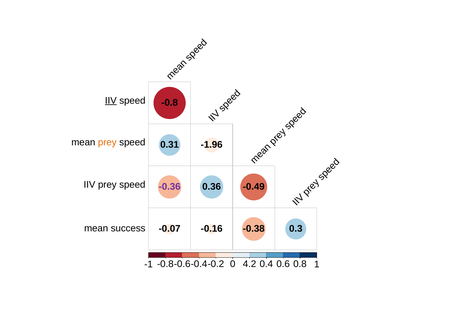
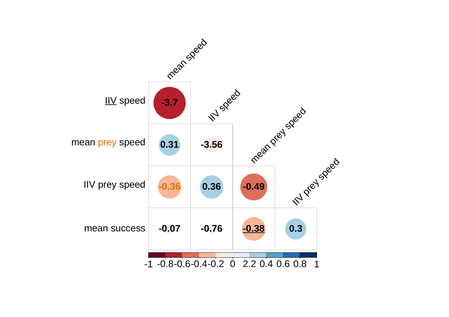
-0.8: -0.8 -> -3.7 (170, 103)
-1.96: -1.96 -> -3.56 (212, 145)
-0.36 colour: purple -> orange (170, 187)
-0.16: -0.16 -> -0.76 (212, 229)
-0.38 underline: none -> present (254, 229)
4.2: 4.2 -> 2.2 (250, 264)
